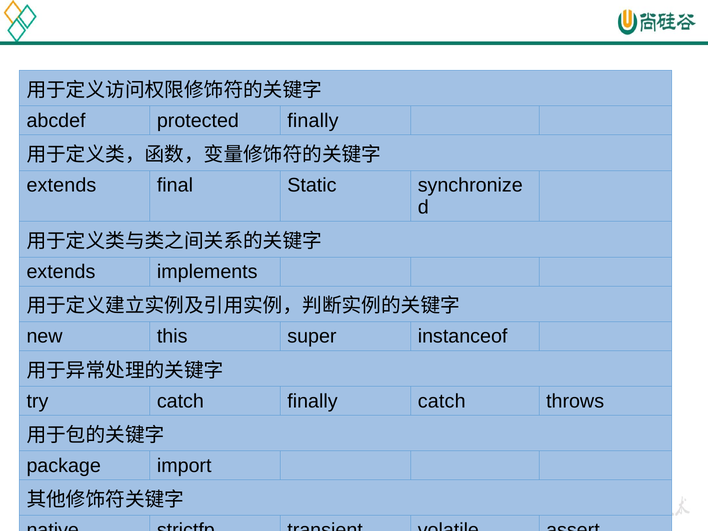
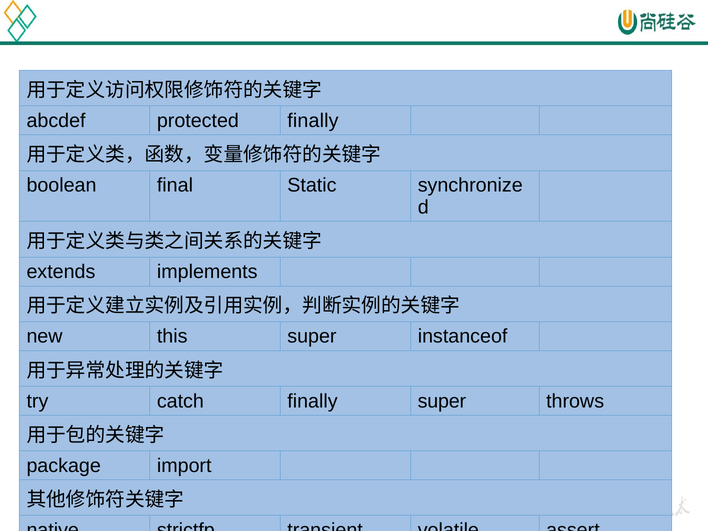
extends: extends -> boolean (61, 185)
finally catch: catch -> super (442, 401)
